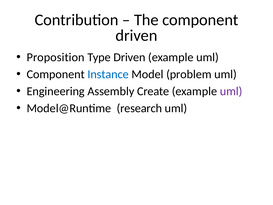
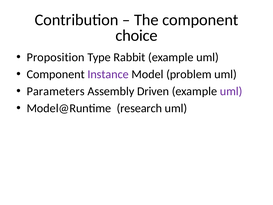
driven: driven -> choice (137, 36)
Type Driven: Driven -> Rabbit (129, 57)
Instance colour: blue -> purple (108, 74)
Engineering: Engineering -> Parameters (56, 91)
Create: Create -> Driven (153, 91)
